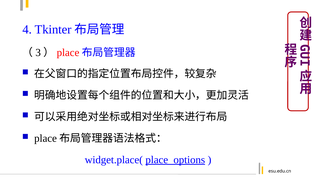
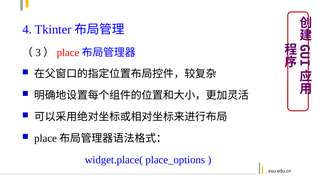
place_options underline: present -> none (175, 160)
